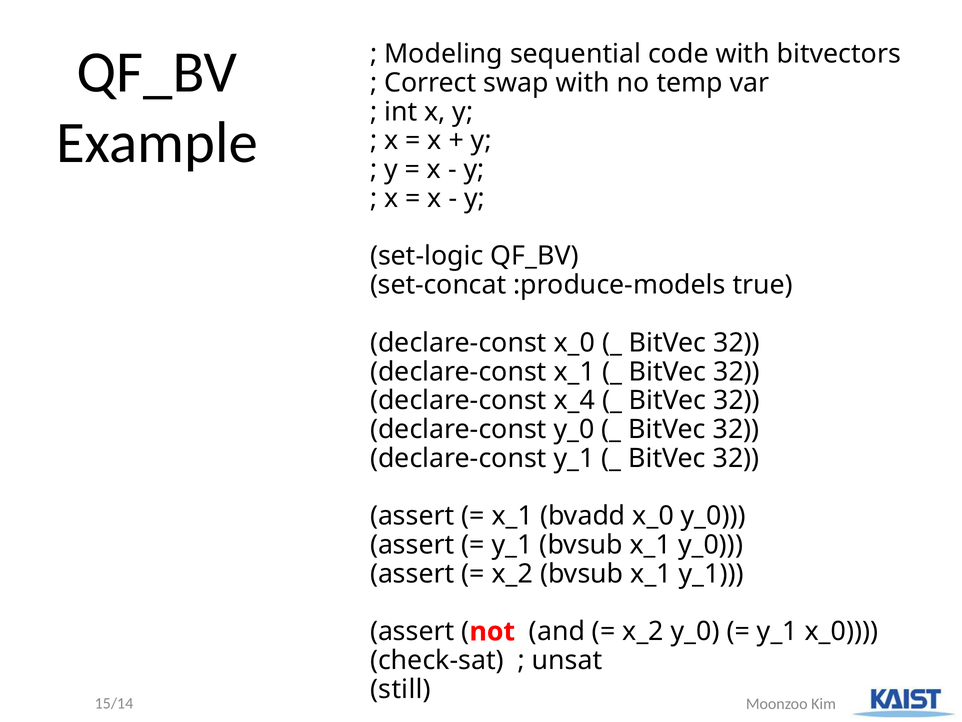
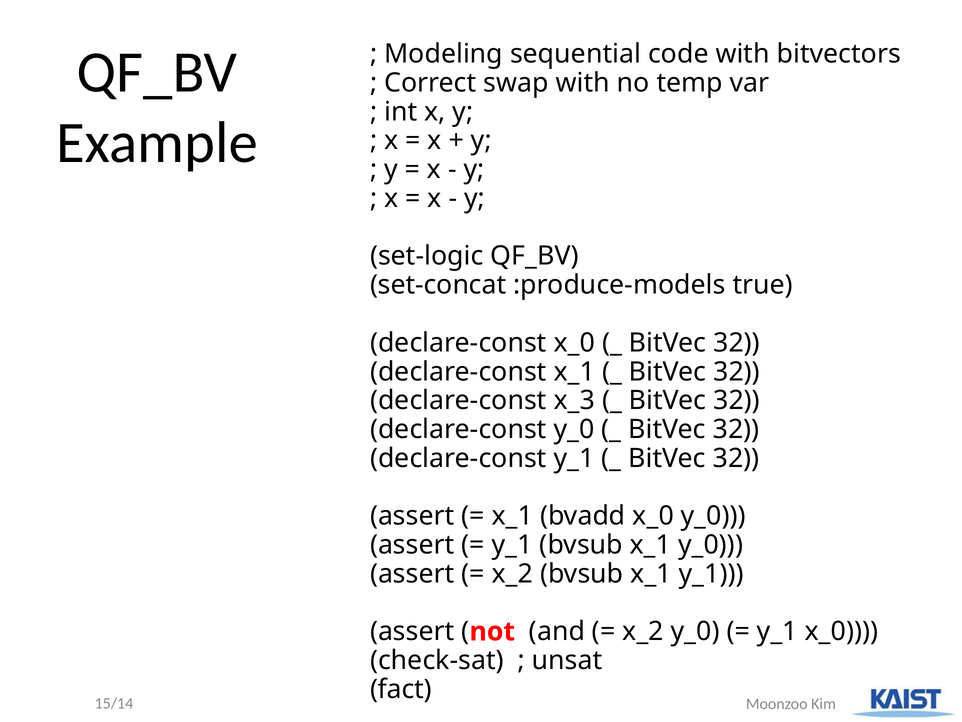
x_4: x_4 -> x_3 (574, 400)
still: still -> fact (401, 689)
